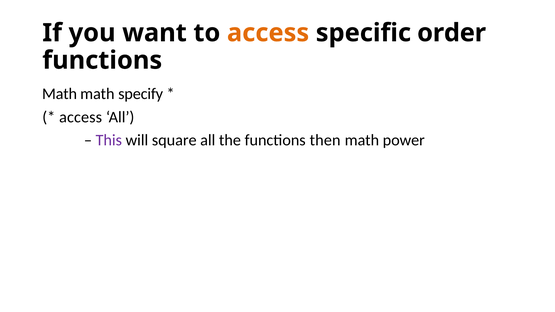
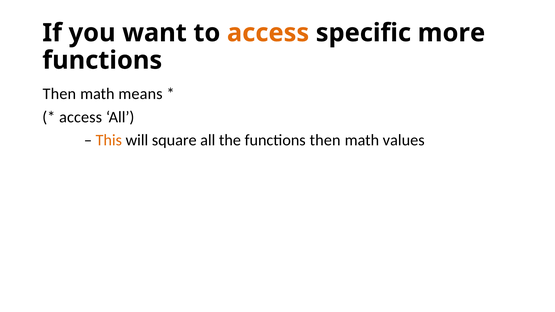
order: order -> more (451, 33)
Math: Math -> Then (59, 94)
specify: specify -> means (140, 94)
This colour: purple -> orange (109, 140)
power: power -> values (404, 140)
